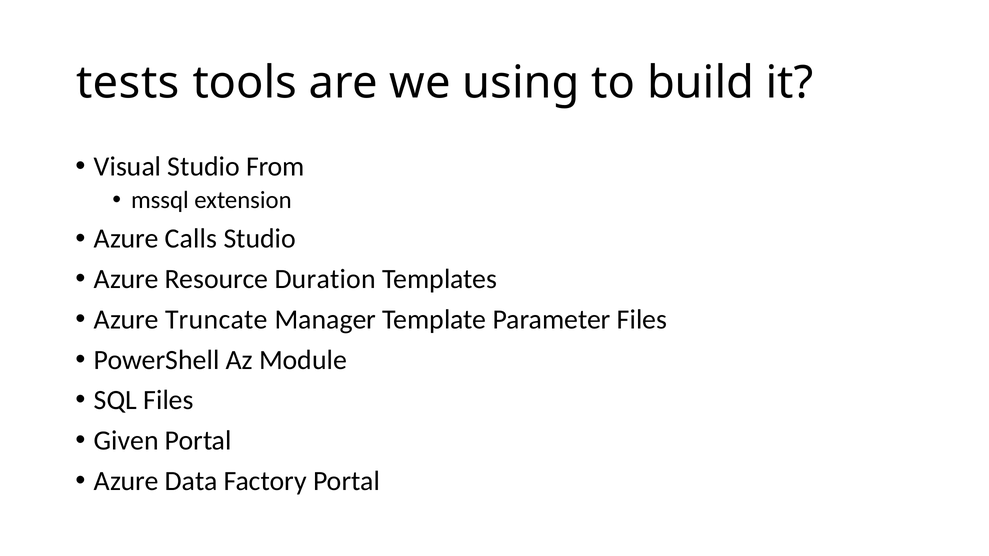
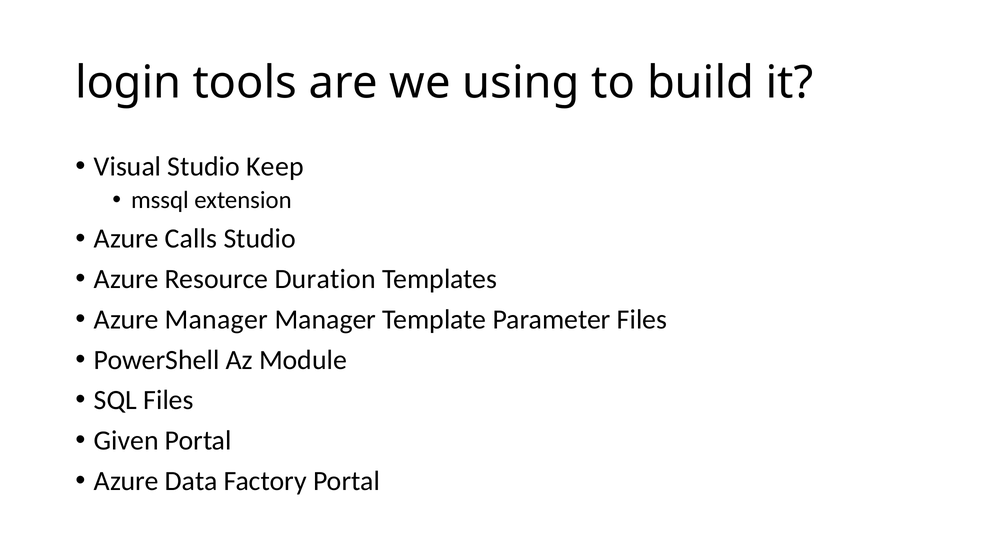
tests: tests -> login (128, 83)
From: From -> Keep (275, 167)
Azure Truncate: Truncate -> Manager (216, 320)
